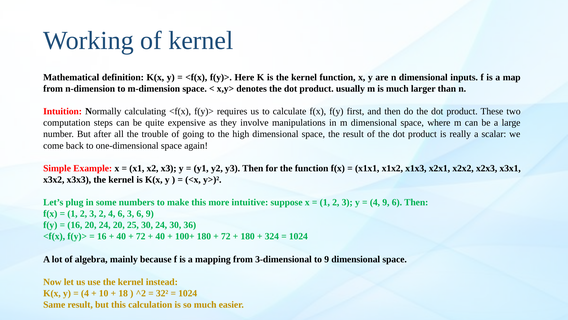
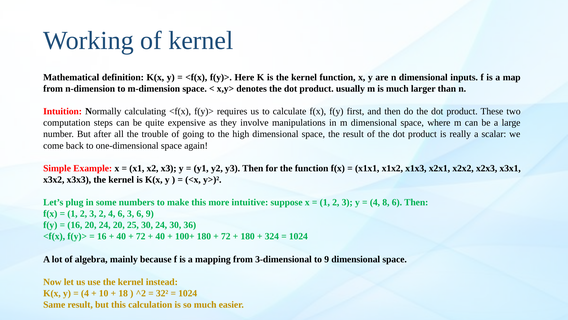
4 9: 9 -> 8 (386, 202)
